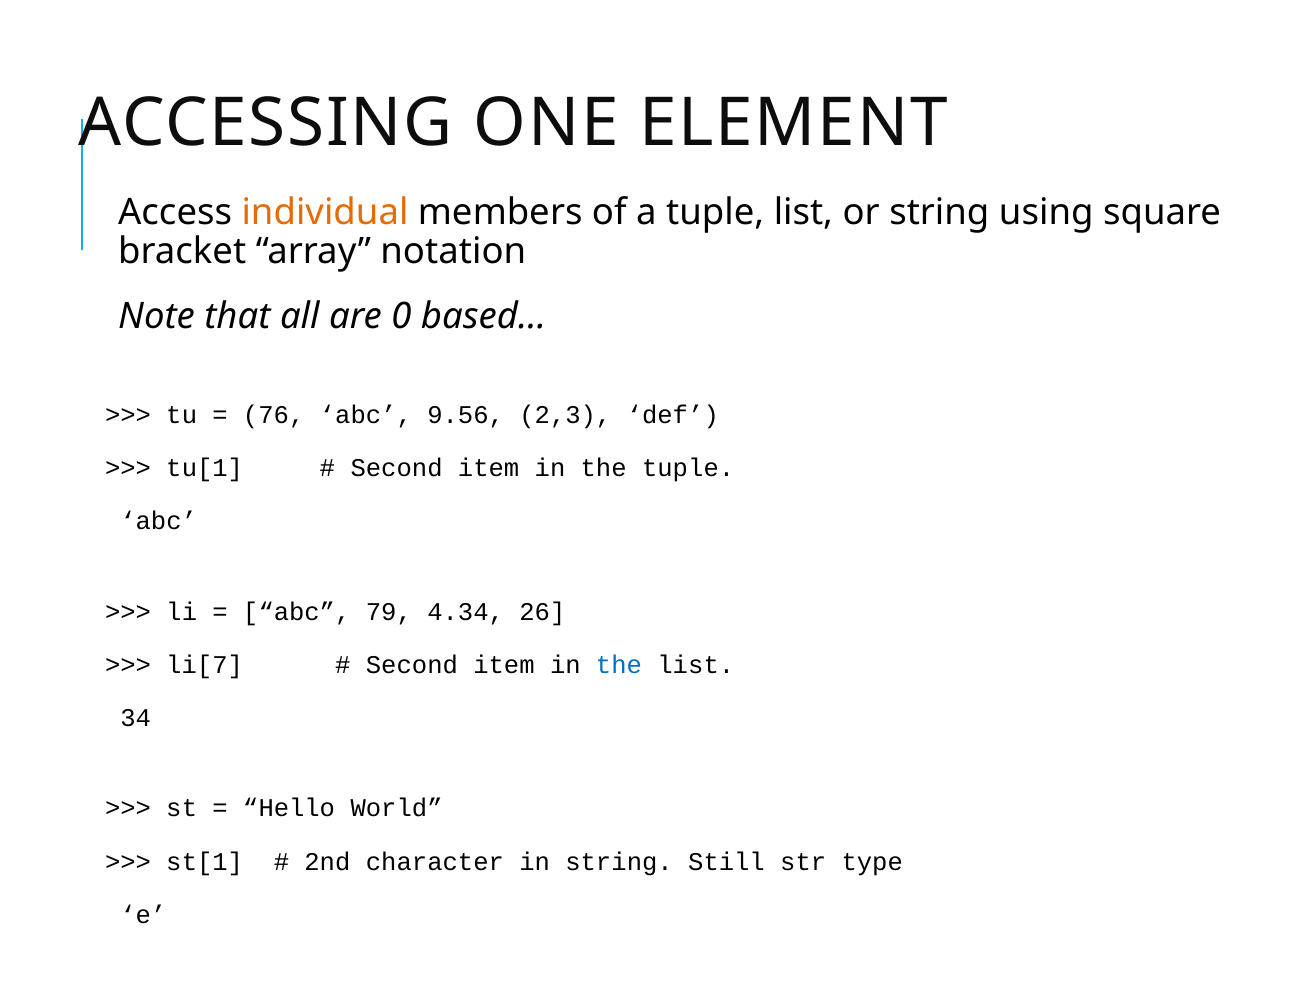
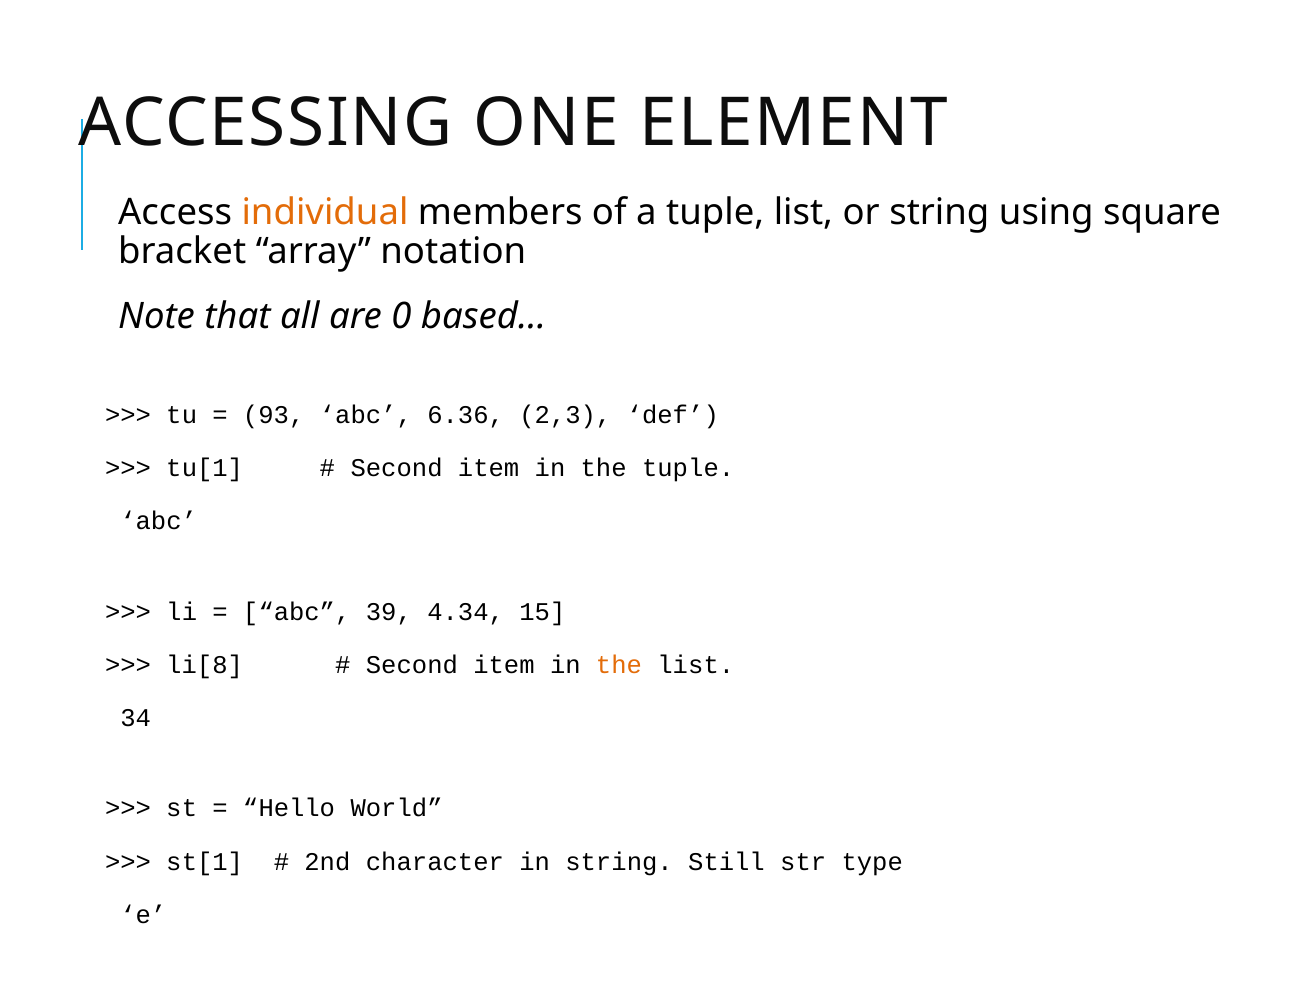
76: 76 -> 93 (274, 415)
9.56: 9.56 -> 6.36 (466, 415)
79: 79 -> 39 (389, 611)
26: 26 -> 15 (542, 611)
li[7: li[7 -> li[8 (205, 665)
the colour: blue -> orange (619, 665)
